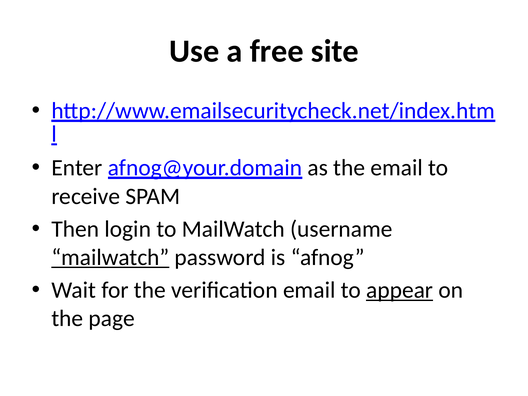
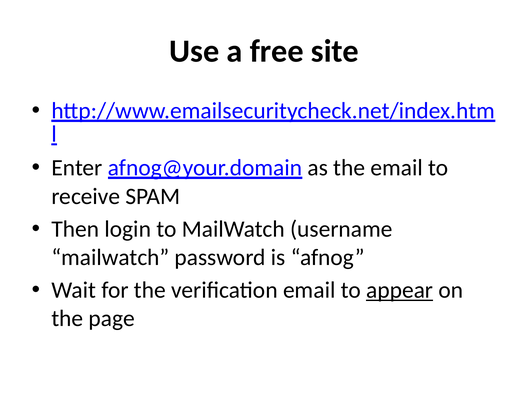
mailwatch underline: present -> none (110, 257)
